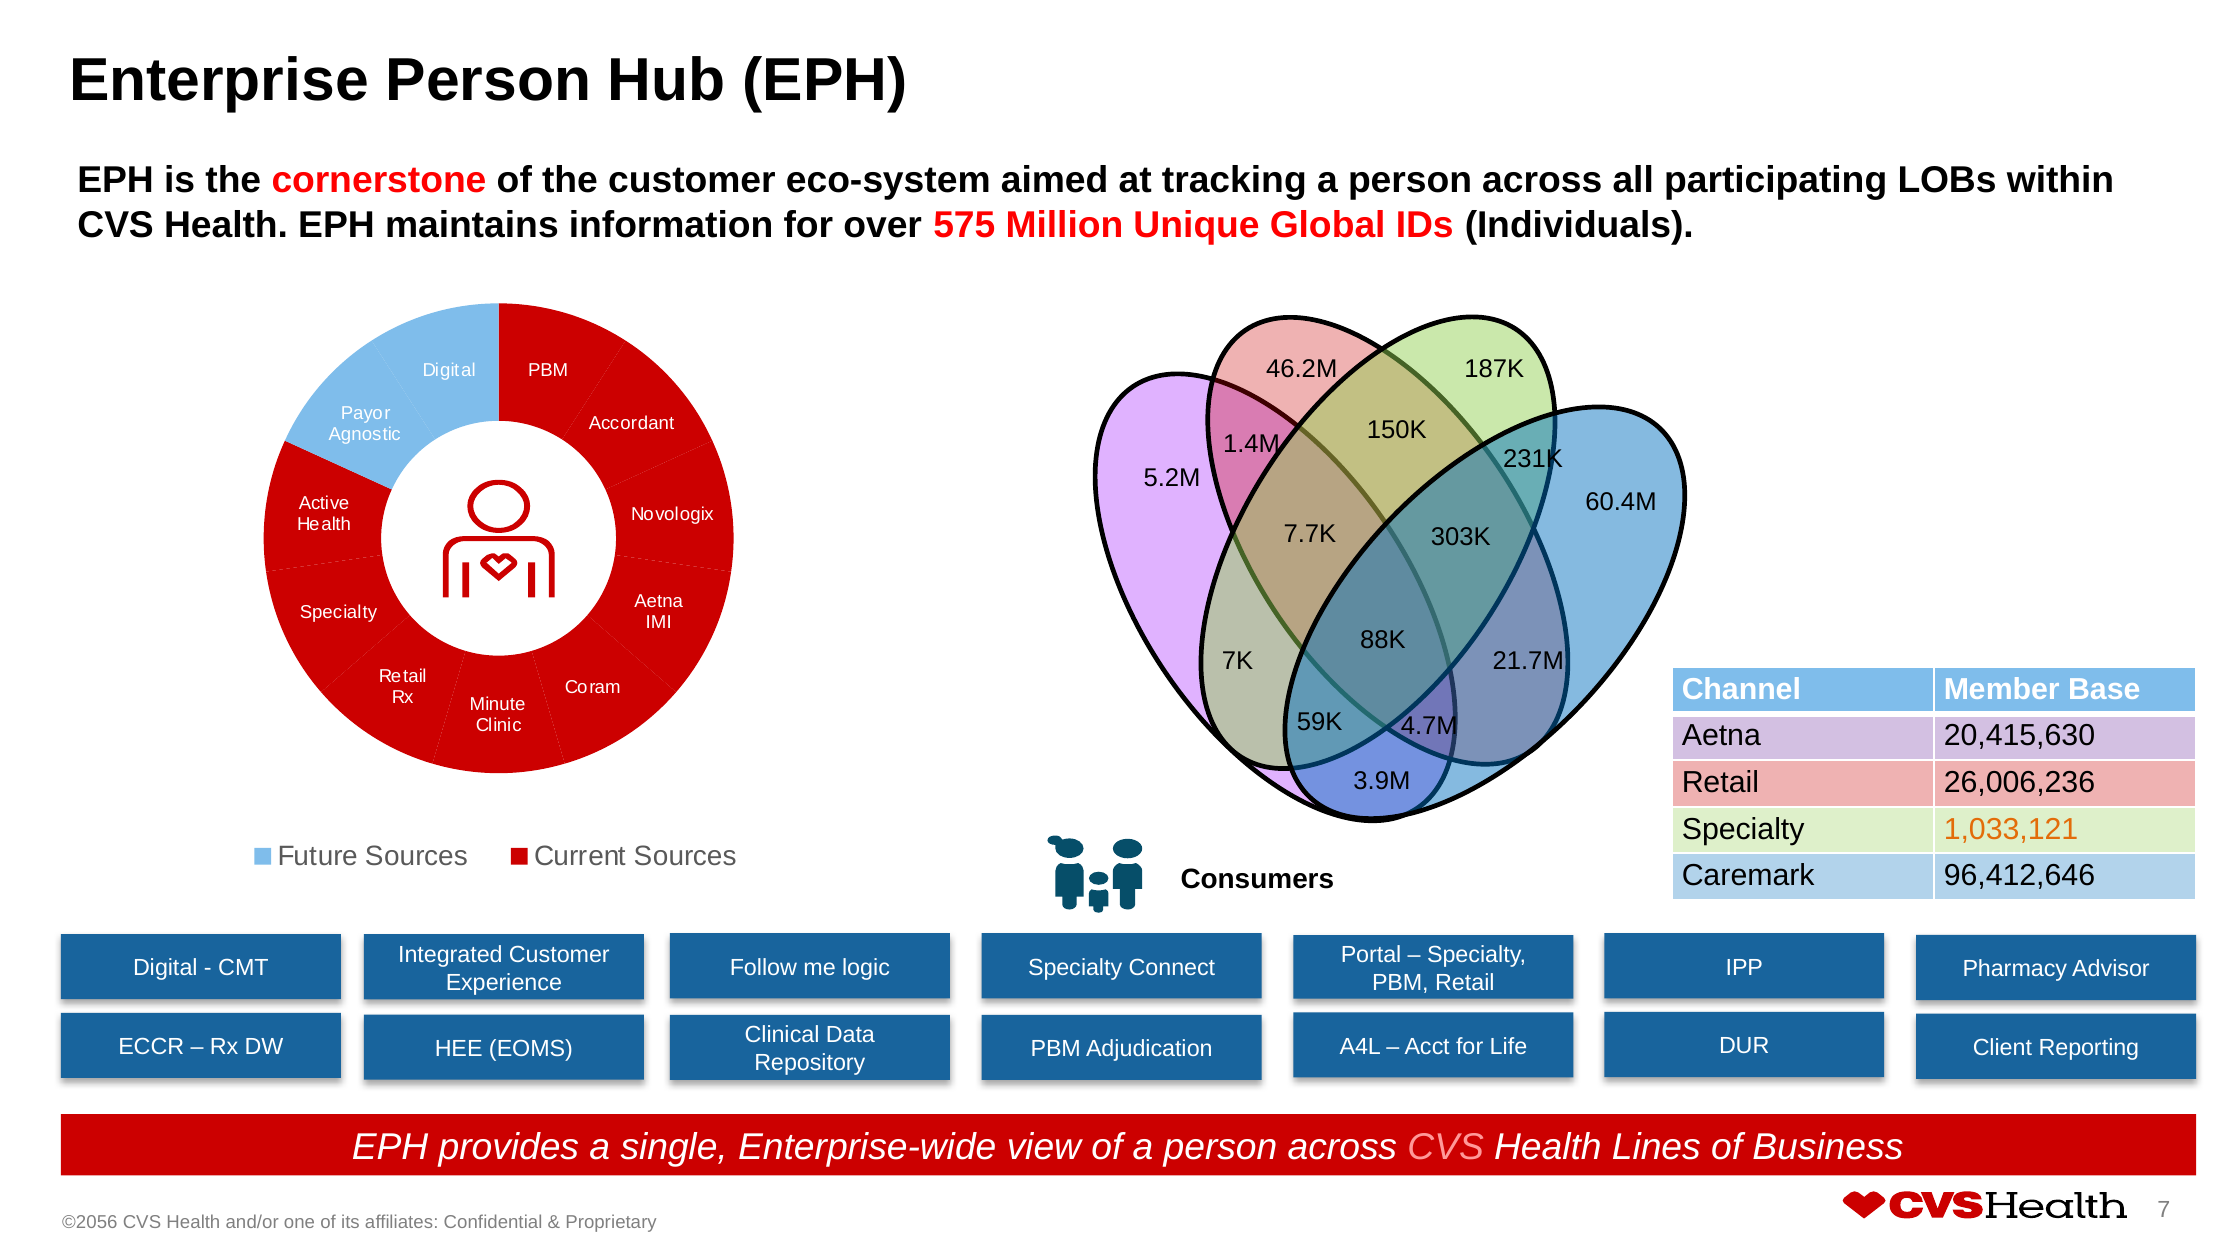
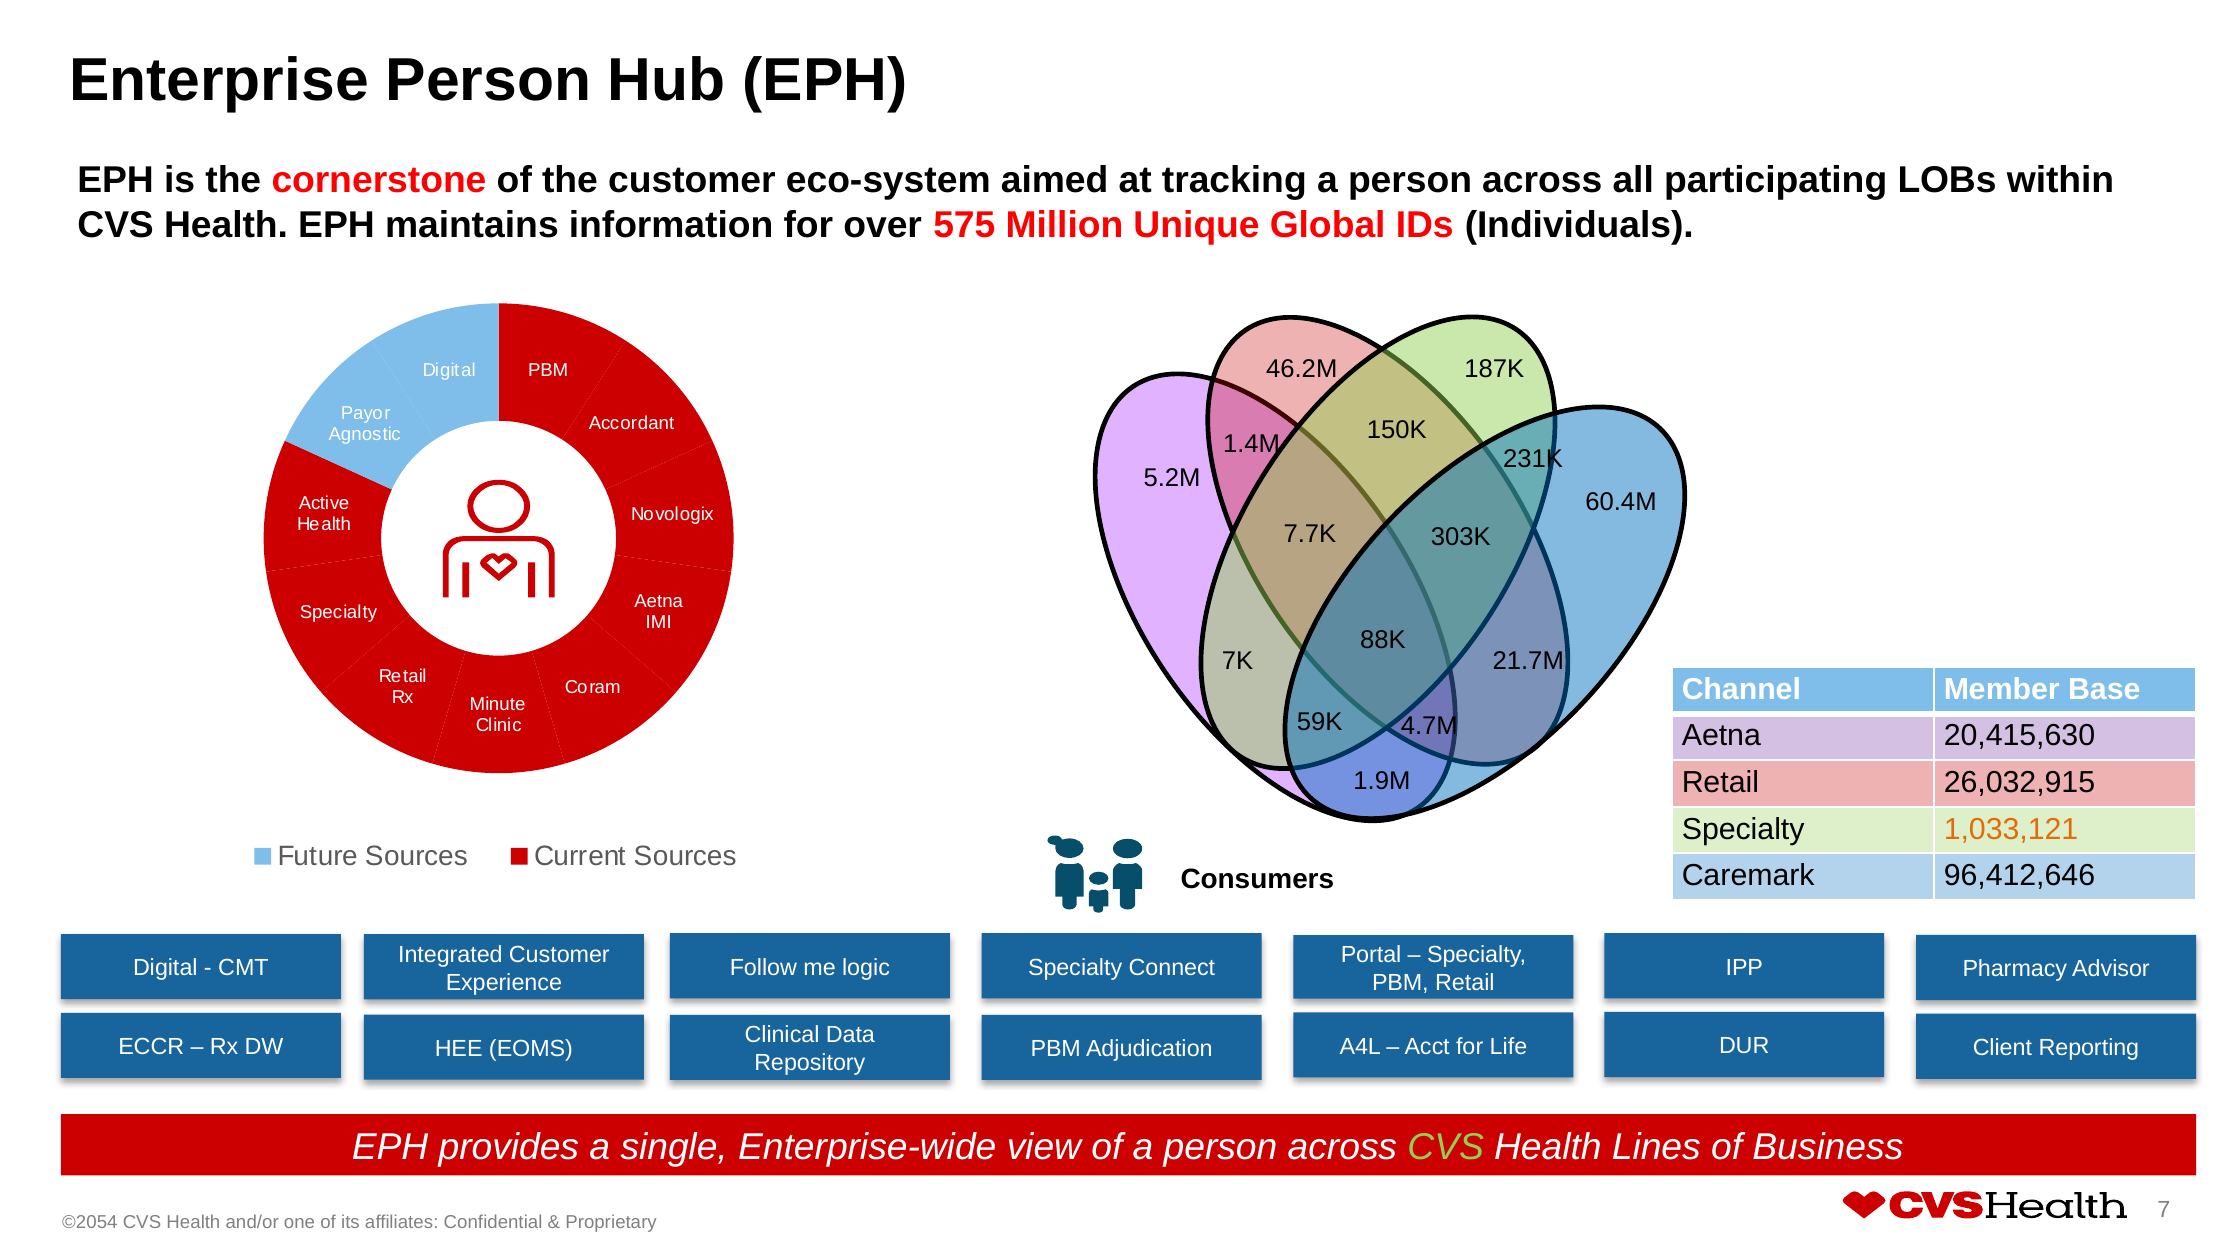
26,006,236: 26,006,236 -> 26,032,915 (2019, 783)
3.9M: 3.9M -> 1.9M (1382, 782)
CVS colour: pink -> light green (1446, 1148)
©2056: ©2056 -> ©2054 (90, 1222)
